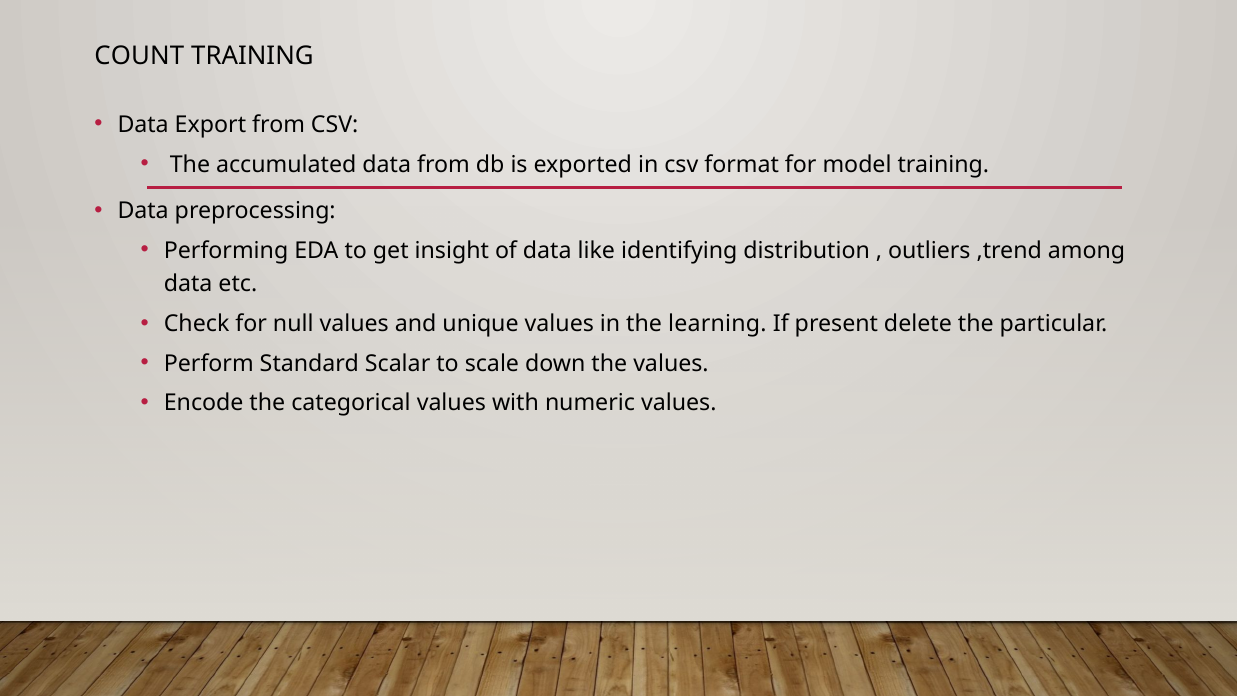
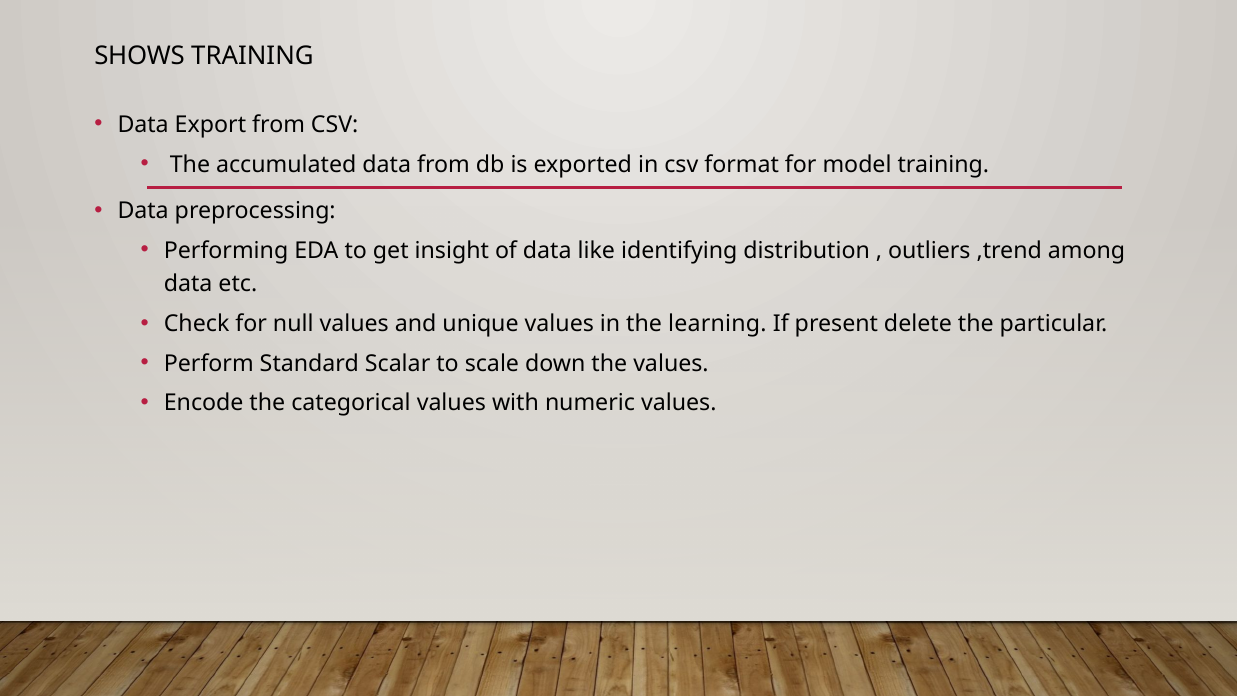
COUNT: COUNT -> SHOWS (140, 55)
